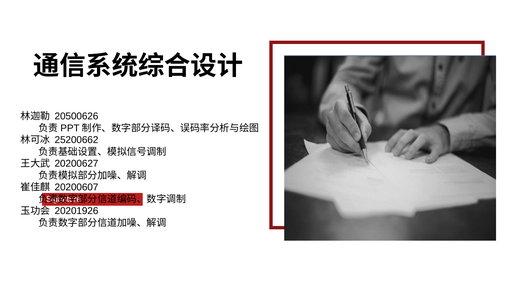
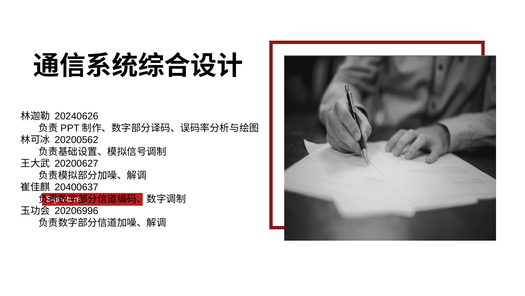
20500626: 20500626 -> 20240626 (76, 116)
25200662: 25200662 -> 20200562 (76, 140)
20200607: 20200607 -> 20400637 (76, 187)
20201926: 20201926 -> 20206996 (76, 211)
